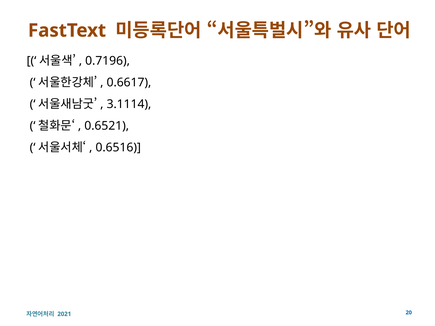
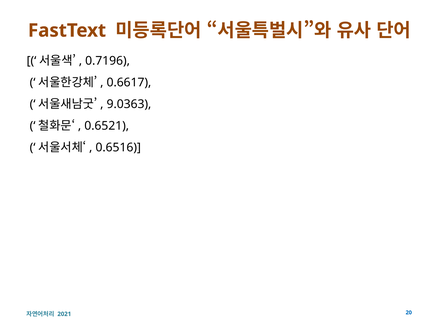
3.1114: 3.1114 -> 9.0363 (129, 104)
